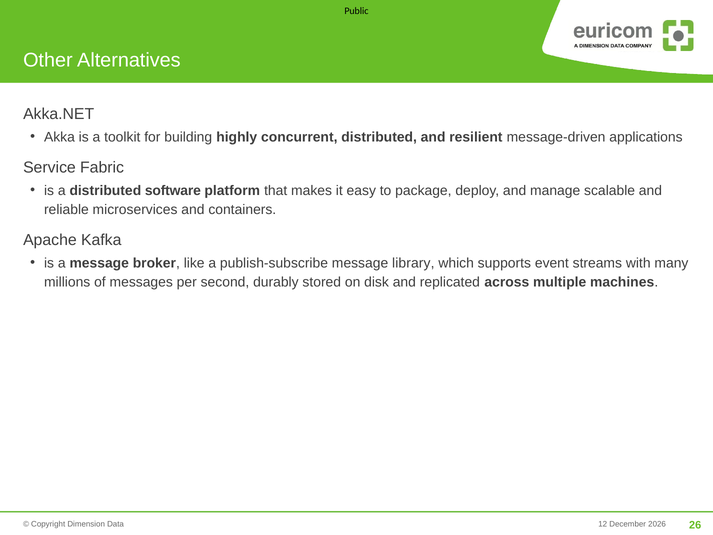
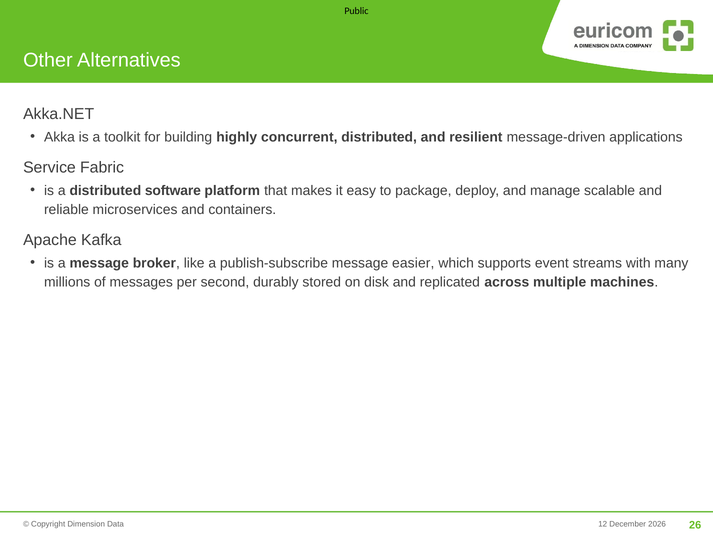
library: library -> easier (413, 263)
